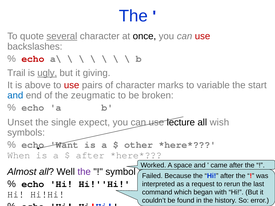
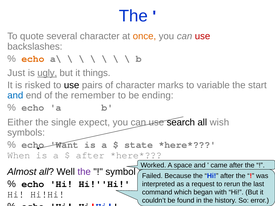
several underline: present -> none (62, 36)
once colour: black -> orange (144, 36)
echo colour: red -> orange (33, 59)
Trail: Trail -> Just (16, 73)
giving: giving -> things (97, 73)
above: above -> risked (38, 85)
use colour: red -> black (72, 85)
zeugmatic: zeugmatic -> remember (93, 96)
broken: broken -> ending (158, 96)
Unset: Unset -> Either (20, 122)
lecture: lecture -> search (181, 122)
other: other -> state (139, 145)
